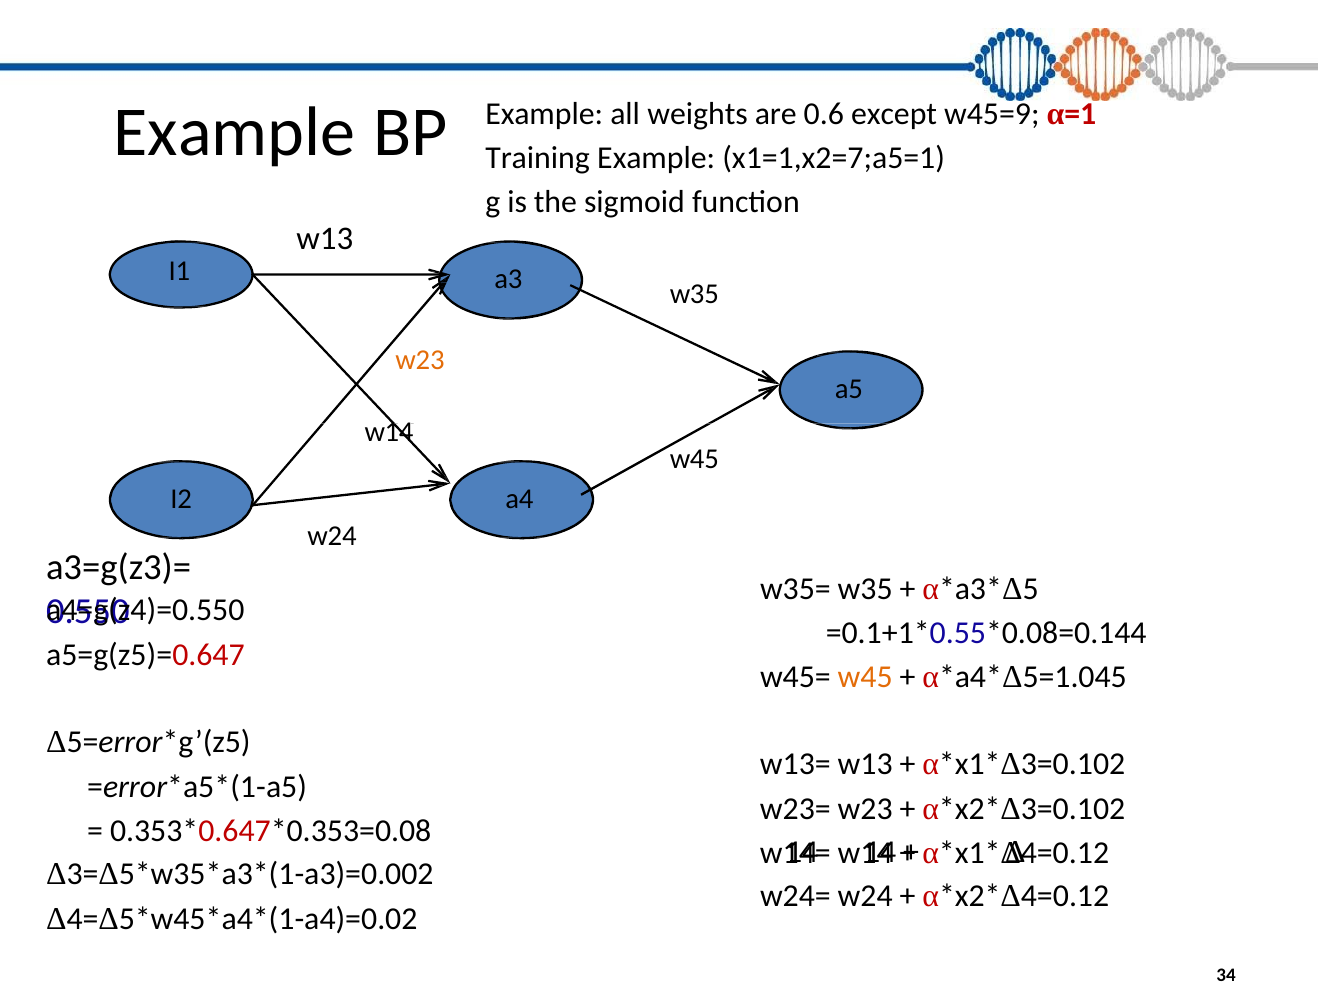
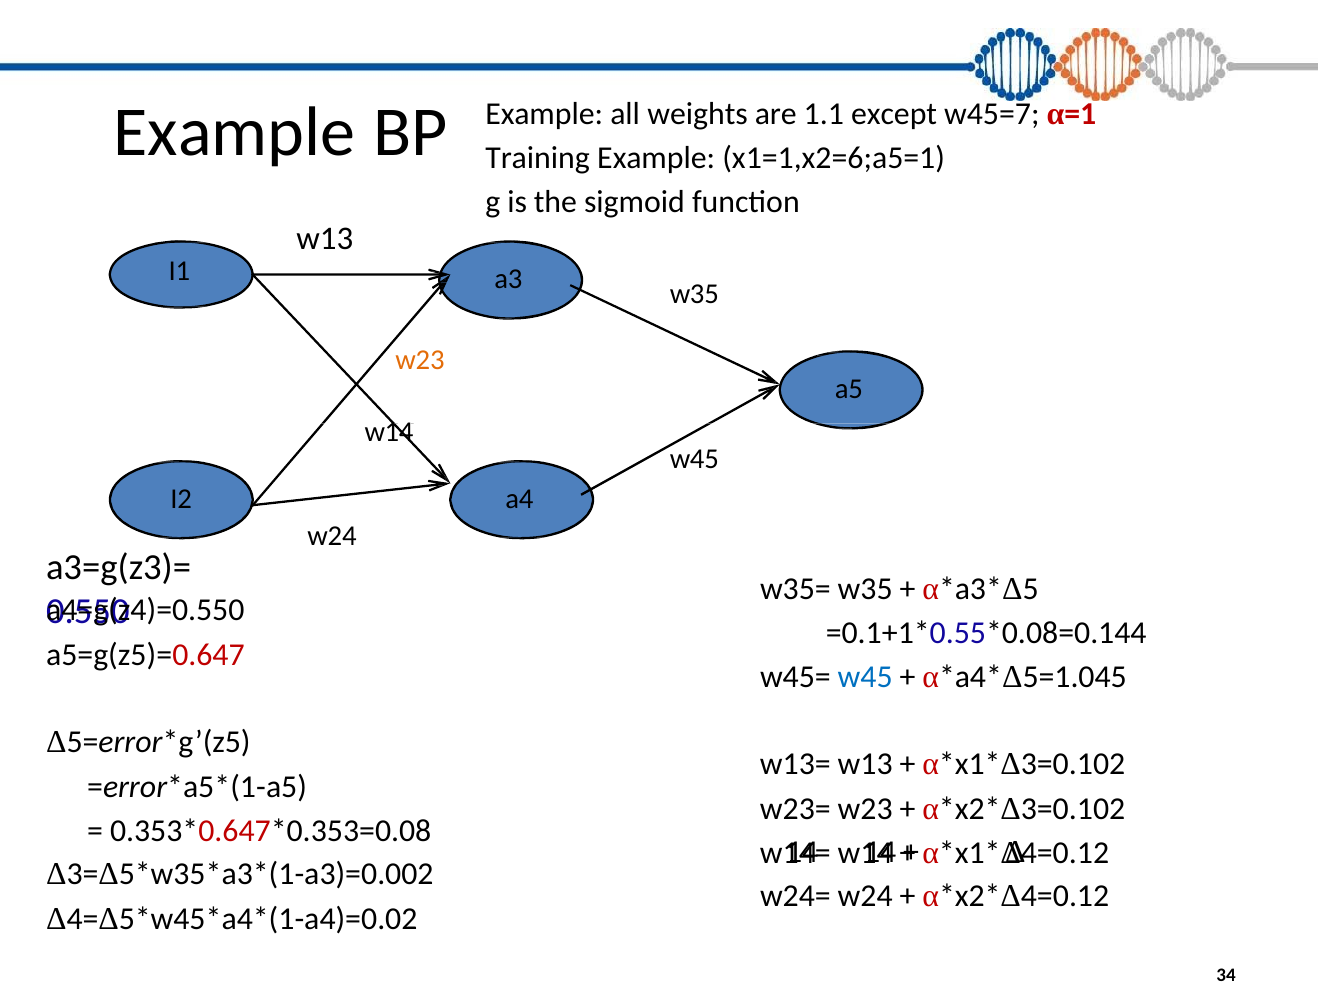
0.6: 0.6 -> 1.1 (824, 114)
w45=9: w45=9 -> w45=7 (992, 114)
x1=1,x2=7;a5=1: x1=1,x2=7;a5=1 -> x1=1,x2=6;a5=1 (834, 158)
w45 colour: orange -> blue (865, 677)
